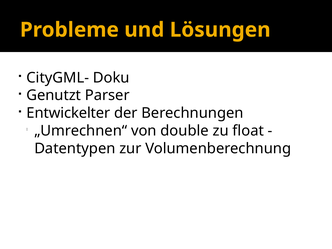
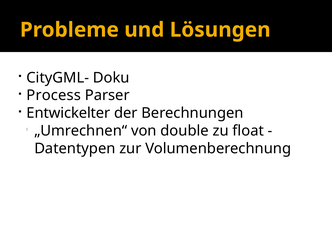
Genutzt: Genutzt -> Process (54, 95)
